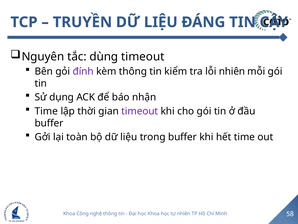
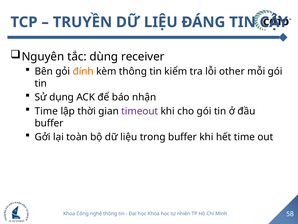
dùng timeout: timeout -> receiver (143, 56)
đính colour: purple -> orange (83, 71)
lỗi nhiên: nhiên -> other (232, 71)
